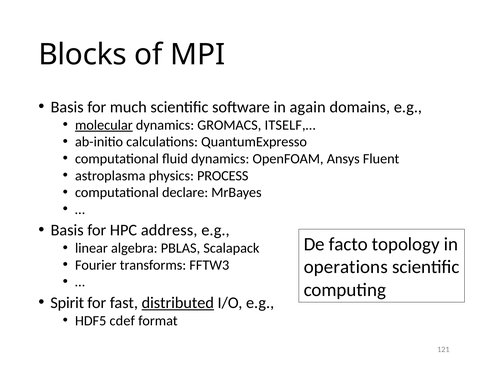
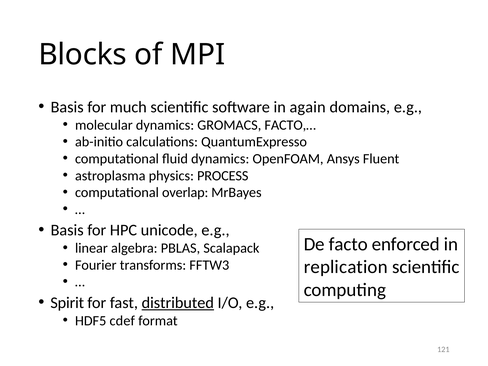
molecular underline: present -> none (104, 125)
ITSELF,…: ITSELF,… -> FACTO,… (290, 125)
declare: declare -> overlap (185, 193)
address: address -> unicode (169, 230)
topology: topology -> enforced (406, 244)
operations: operations -> replication (346, 267)
